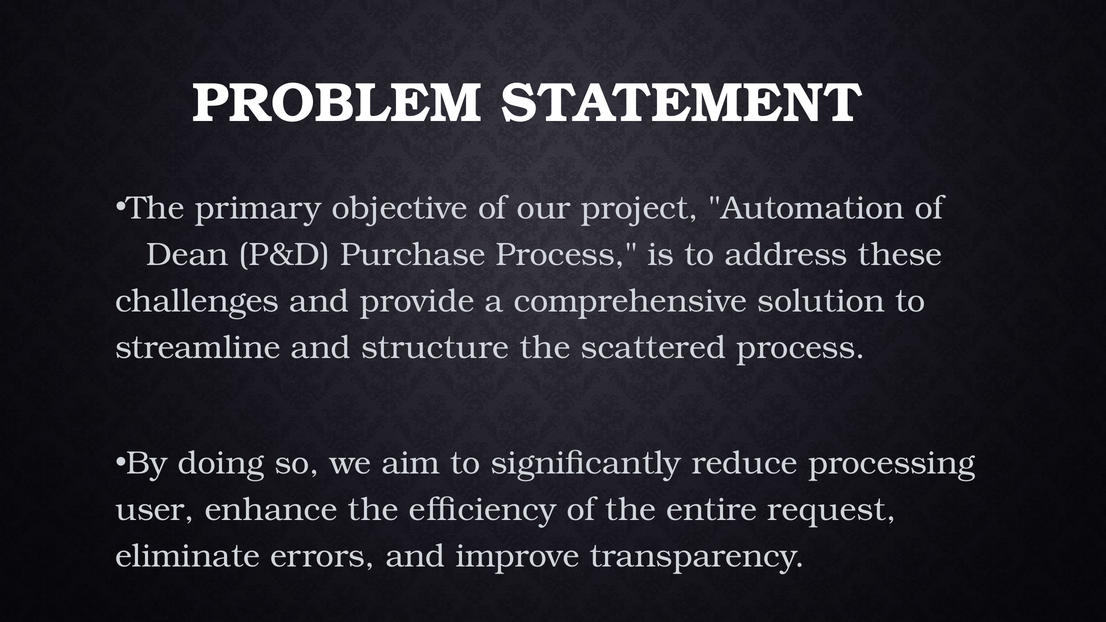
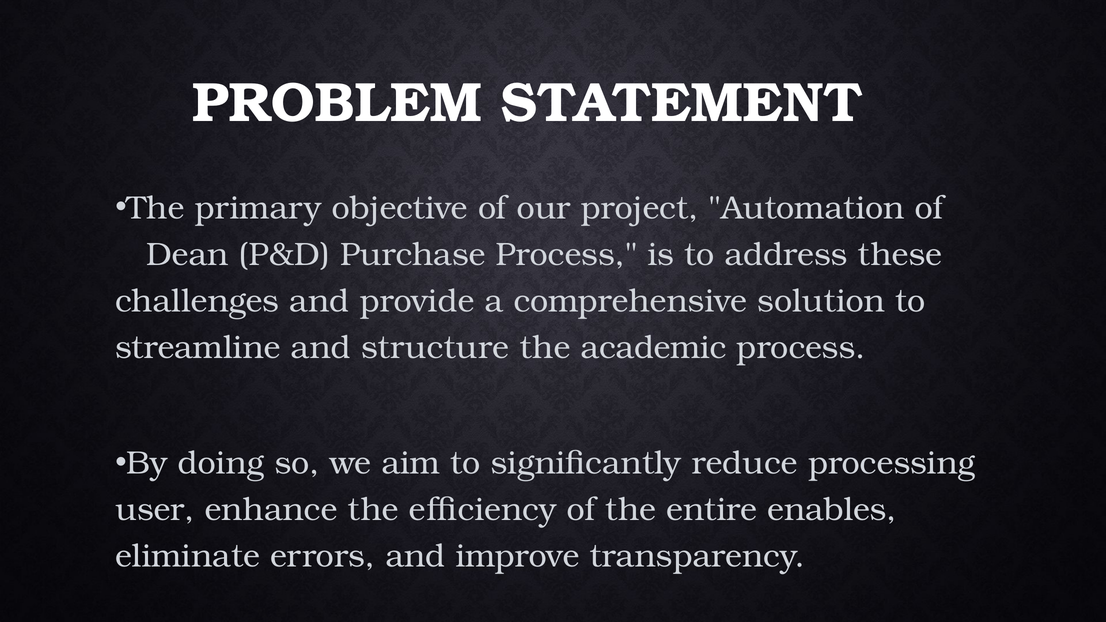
scattered: scattered -> academic (654, 347)
request: request -> enables (832, 510)
